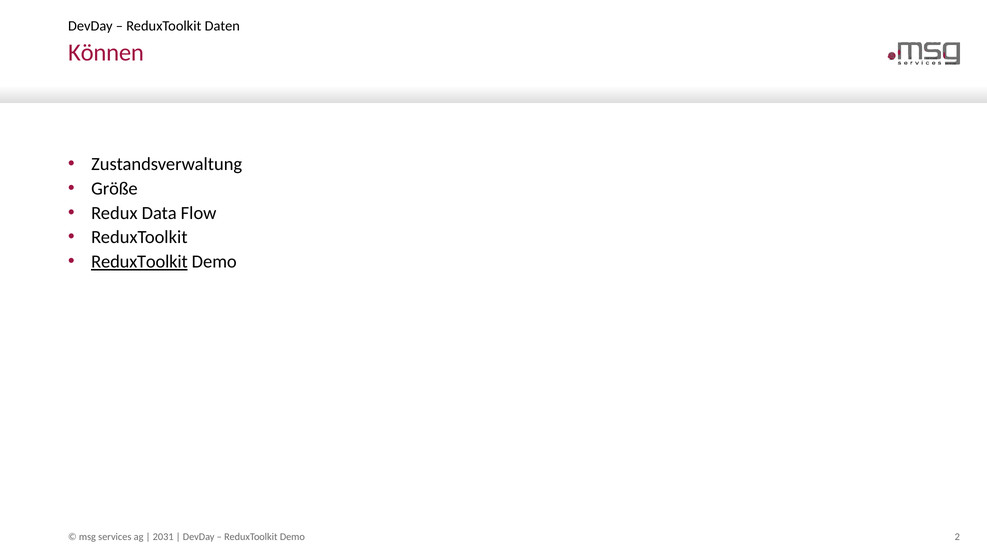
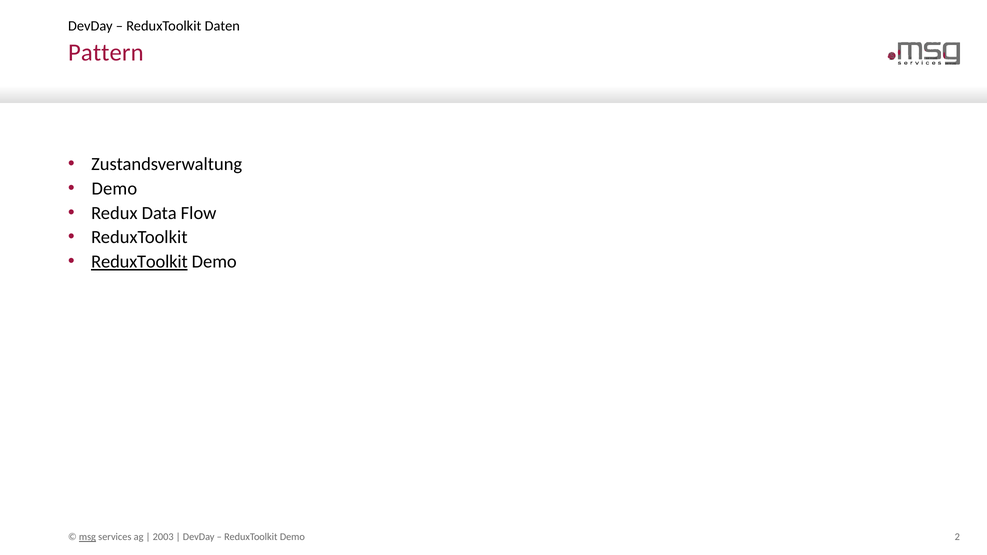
Können: Können -> Pattern (106, 53)
Größe: Größe -> Demo (114, 189)
msg underline: none -> present (87, 537)
2031: 2031 -> 2003 (163, 537)
